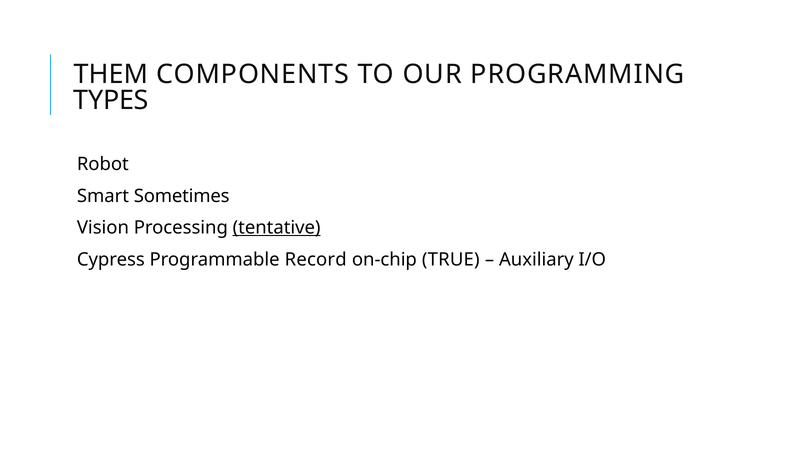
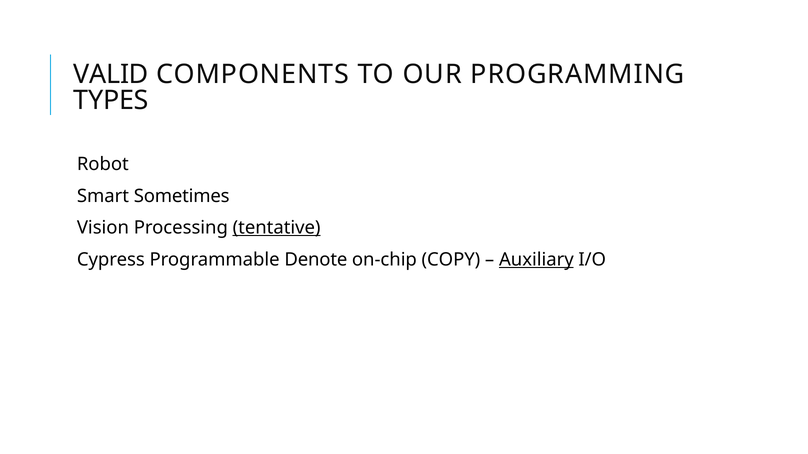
THEM: THEM -> VALID (111, 74)
Record: Record -> Denote (316, 260)
TRUE: TRUE -> COPY (451, 260)
Auxiliary underline: none -> present (536, 260)
